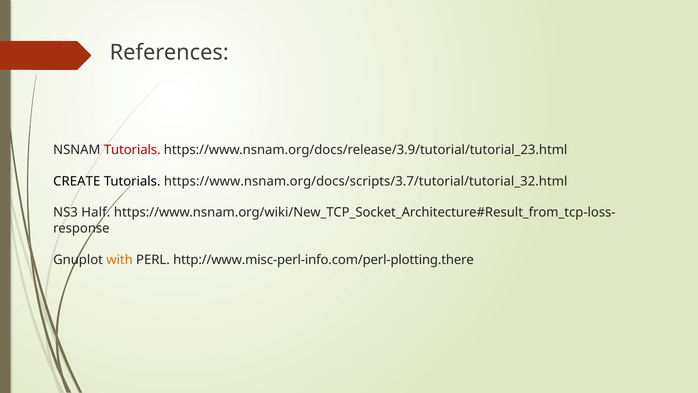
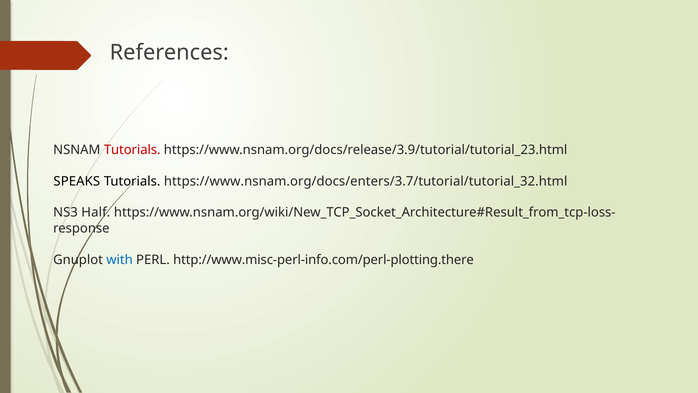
CREATE: CREATE -> SPEAKS (77, 181)
https://www.nsnam.org/docs/scripts/3.7/tutorial/tutorial_32.html: https://www.nsnam.org/docs/scripts/3.7/tutorial/tutorial_32.html -> https://www.nsnam.org/docs/enters/3.7/tutorial/tutorial_32.html (366, 181)
with colour: orange -> blue (120, 260)
